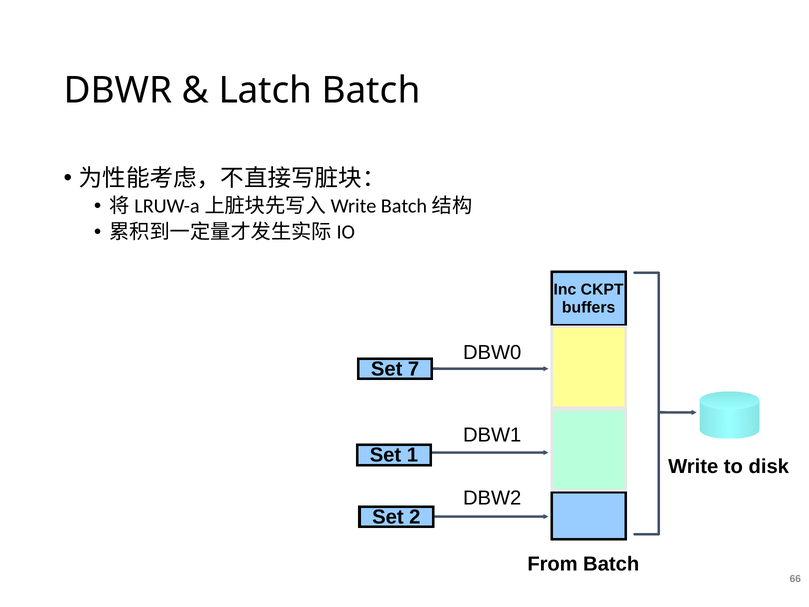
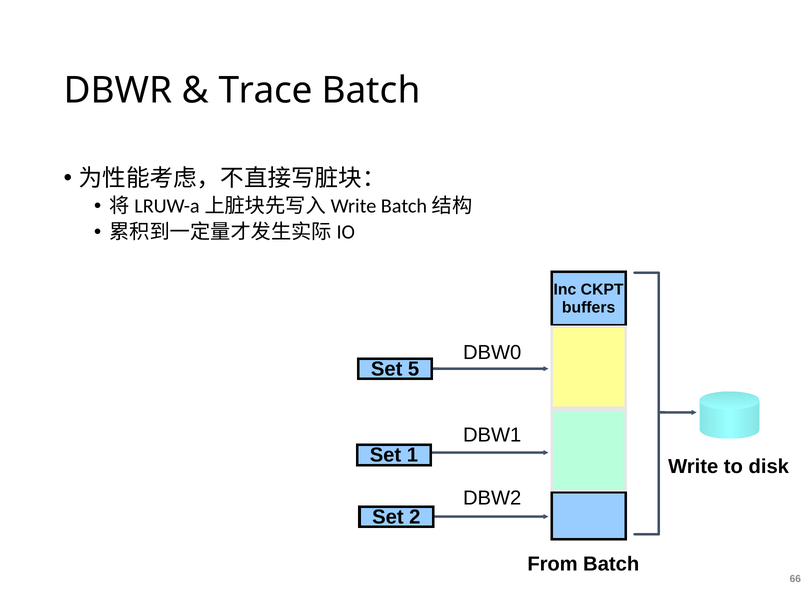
Latch: Latch -> Trace (265, 91)
7: 7 -> 5 (414, 369)
